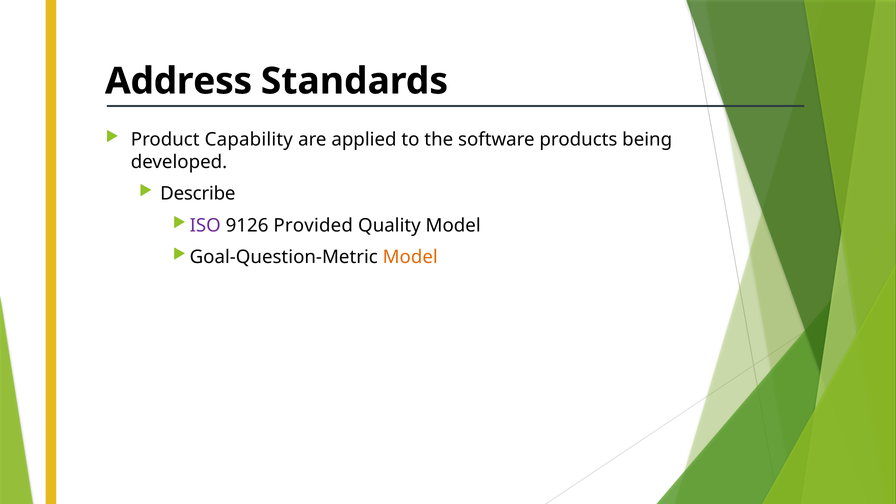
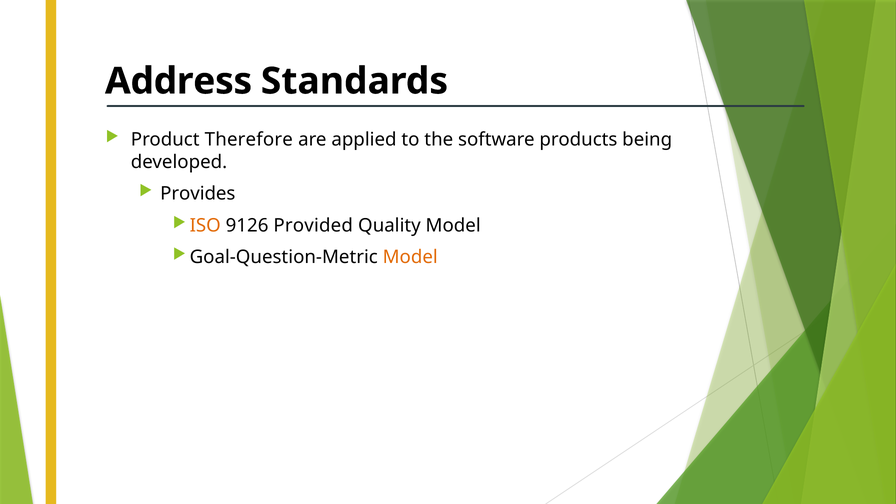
Capability: Capability -> Therefore (249, 140)
Describe: Describe -> Provides (198, 194)
ISO colour: purple -> orange (205, 225)
